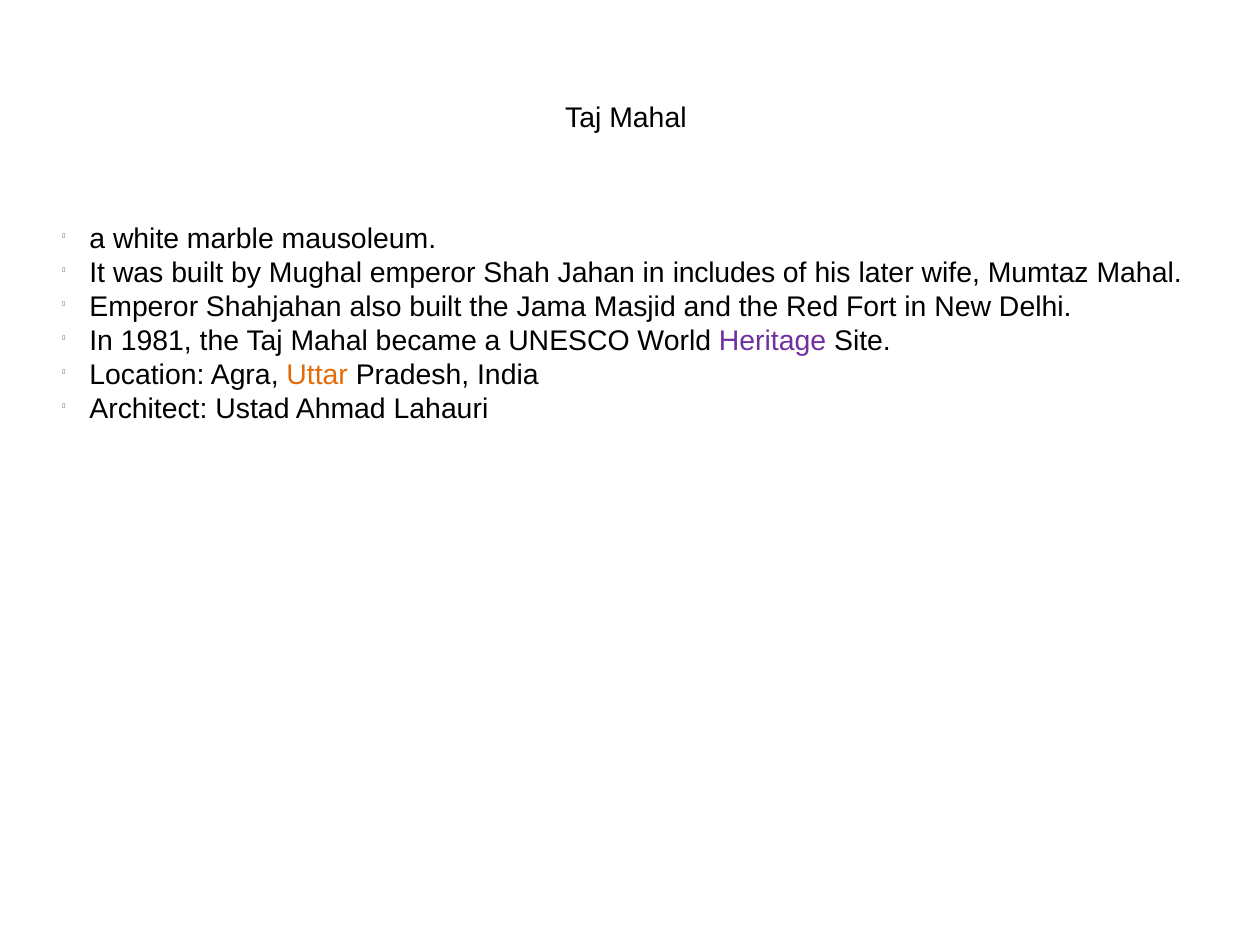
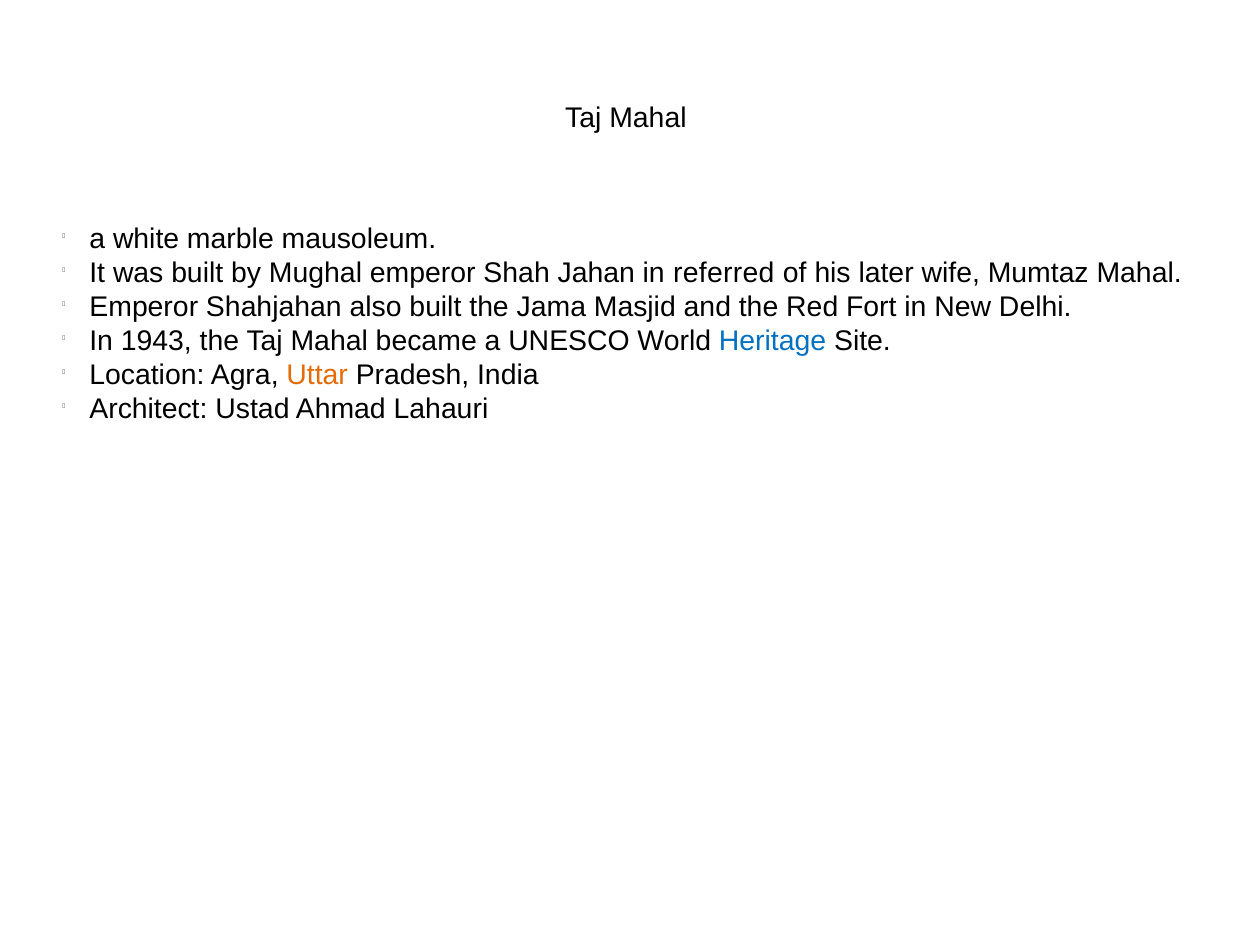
includes: includes -> referred (724, 273)
1981: 1981 -> 1943 (156, 341)
Heritage colour: purple -> blue (773, 341)
